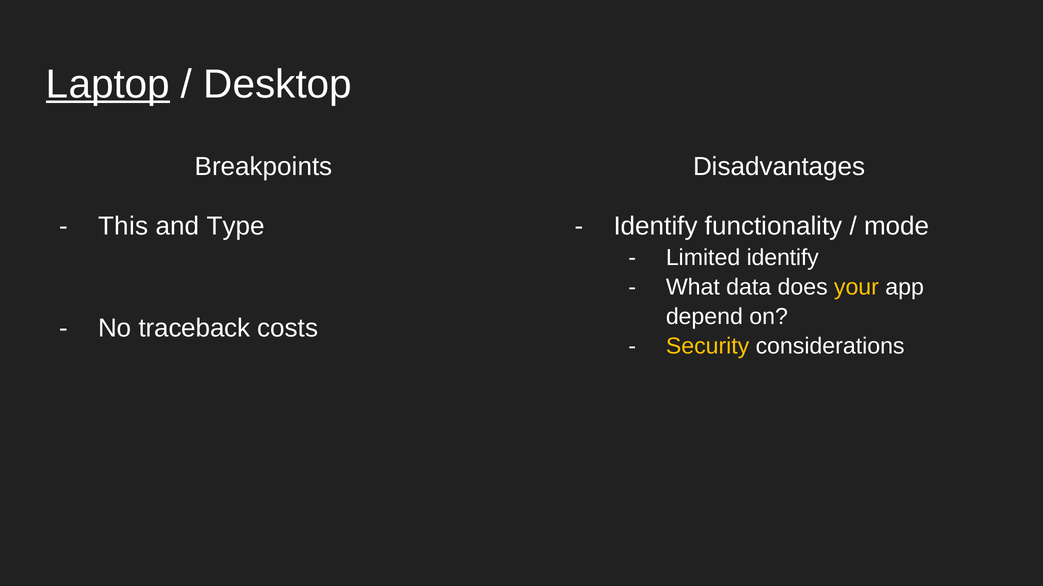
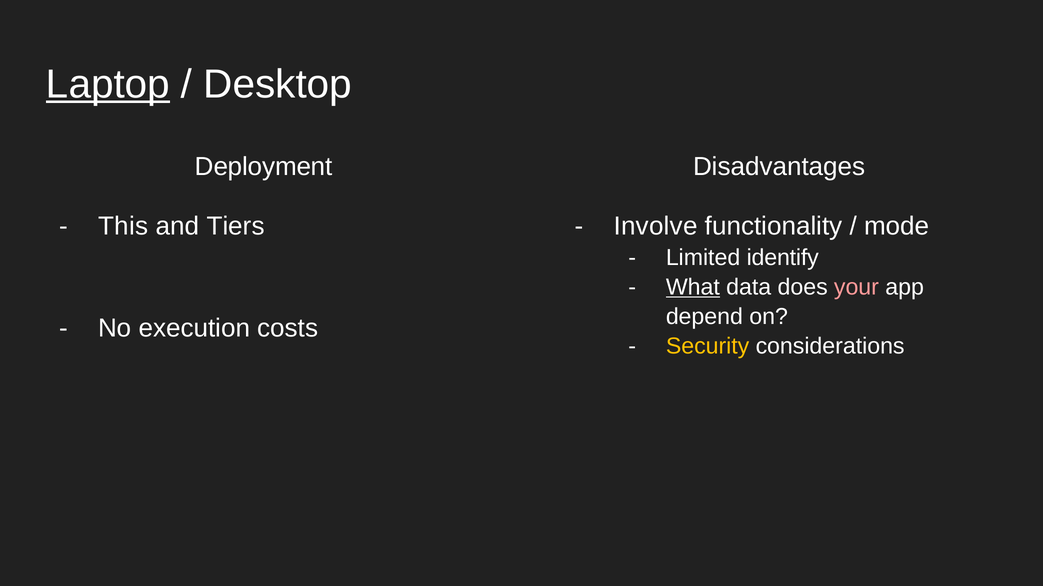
Breakpoints: Breakpoints -> Deployment (264, 167)
Type: Type -> Tiers (236, 227)
Identify: Identify -> Involve (656, 227)
What underline: none -> present (693, 287)
your colour: yellow -> pink (856, 287)
traceback: traceback -> execution (194, 328)
